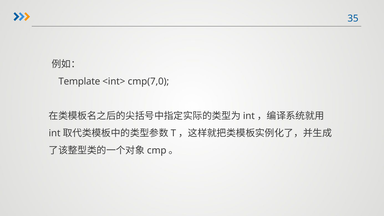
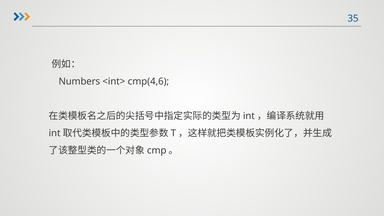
Template: Template -> Numbers (79, 81)
cmp(7,0: cmp(7,0 -> cmp(4,6 (148, 81)
